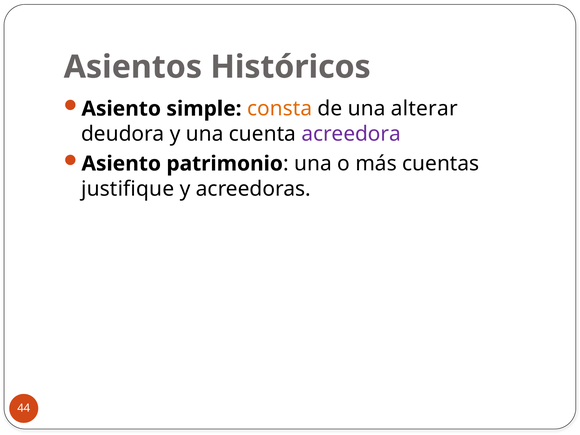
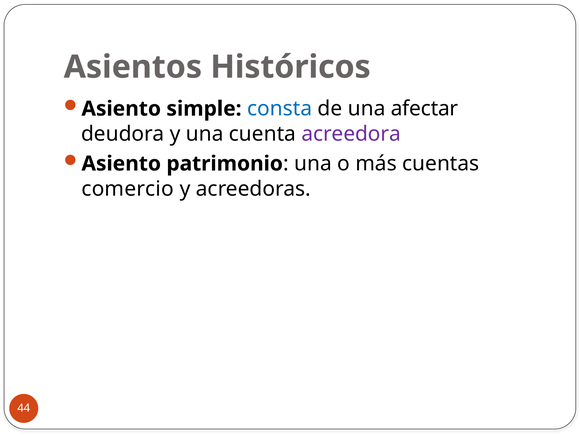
consta colour: orange -> blue (280, 109)
alterar: alterar -> afectar (424, 109)
justifique: justifique -> comercio (128, 189)
